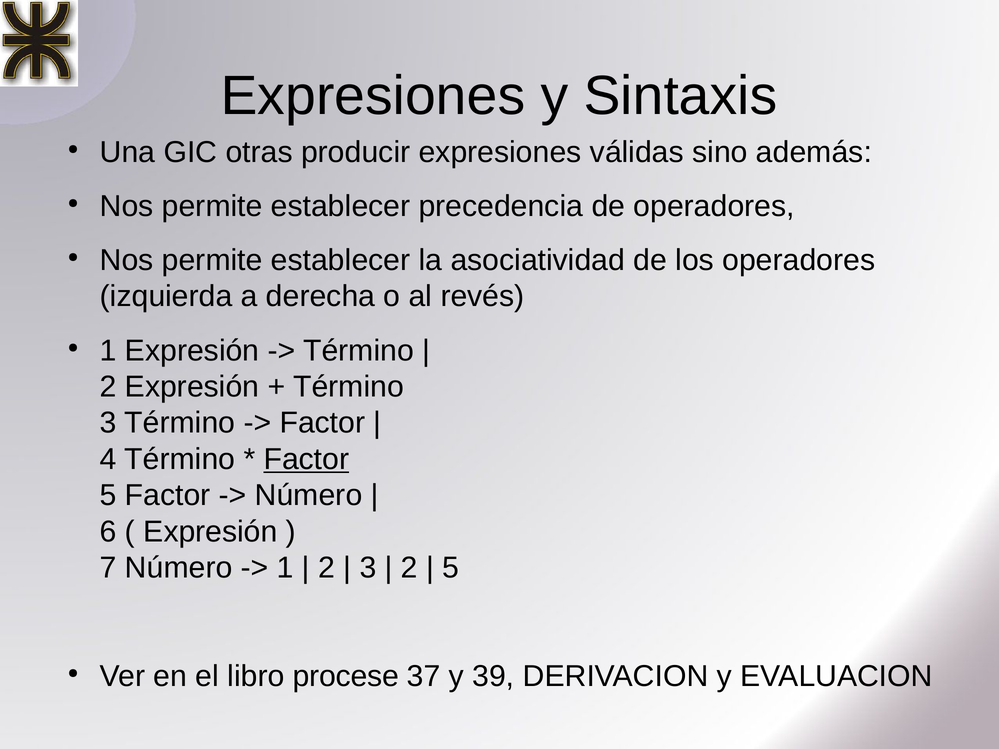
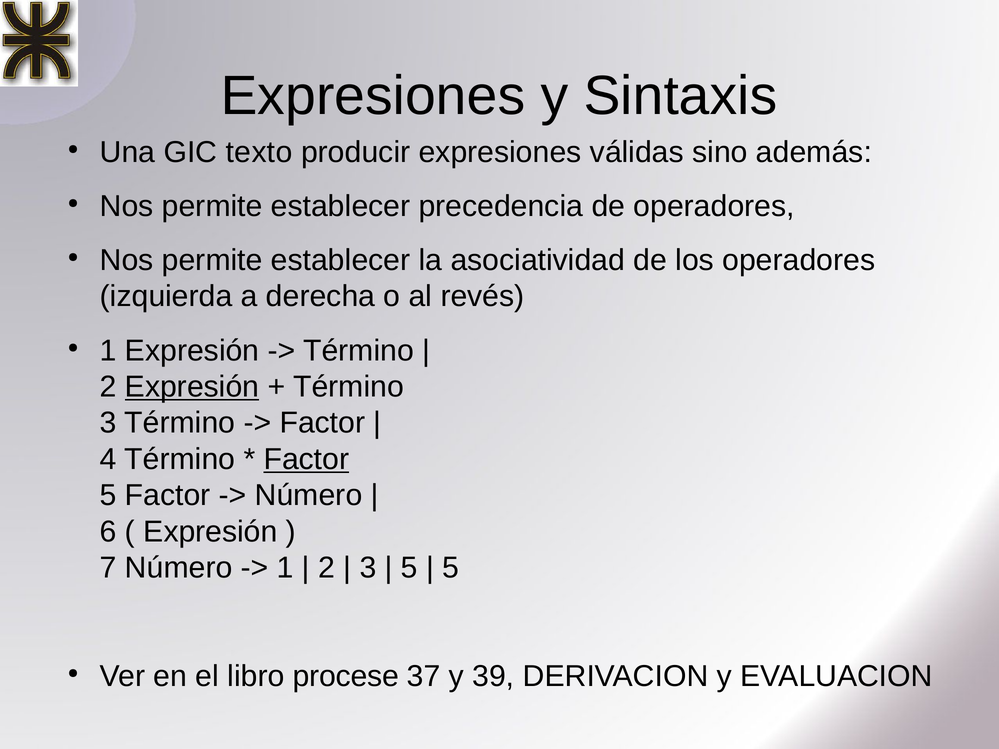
otras: otras -> texto (259, 152)
Expresión underline: none -> present (192, 387)
2: 2 -> 5 (409, 568)
